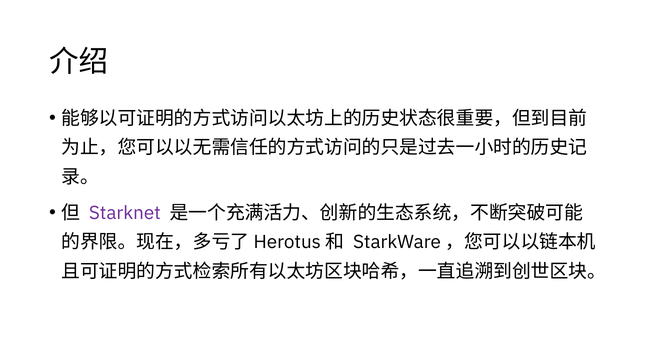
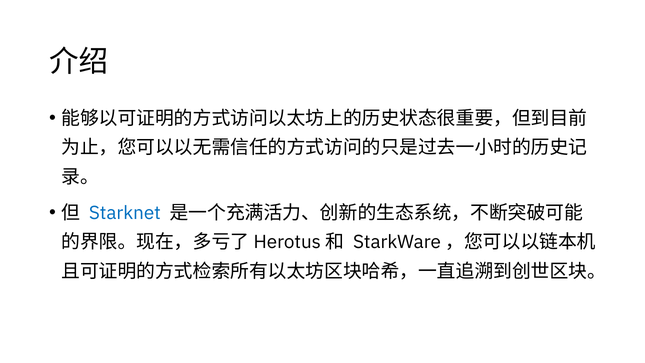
Starknet colour: purple -> blue (125, 213)
